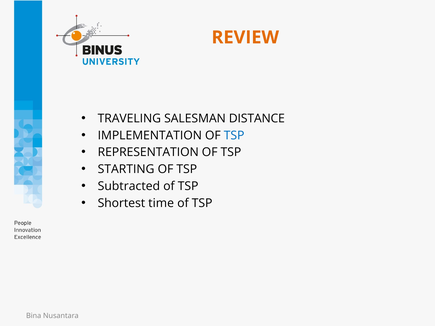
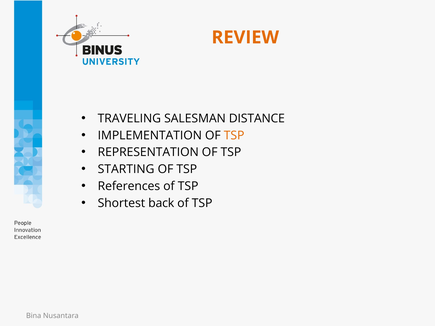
TSP colour: blue -> orange (234, 136)
Subtracted: Subtracted -> References (129, 186)
time: time -> back (161, 203)
